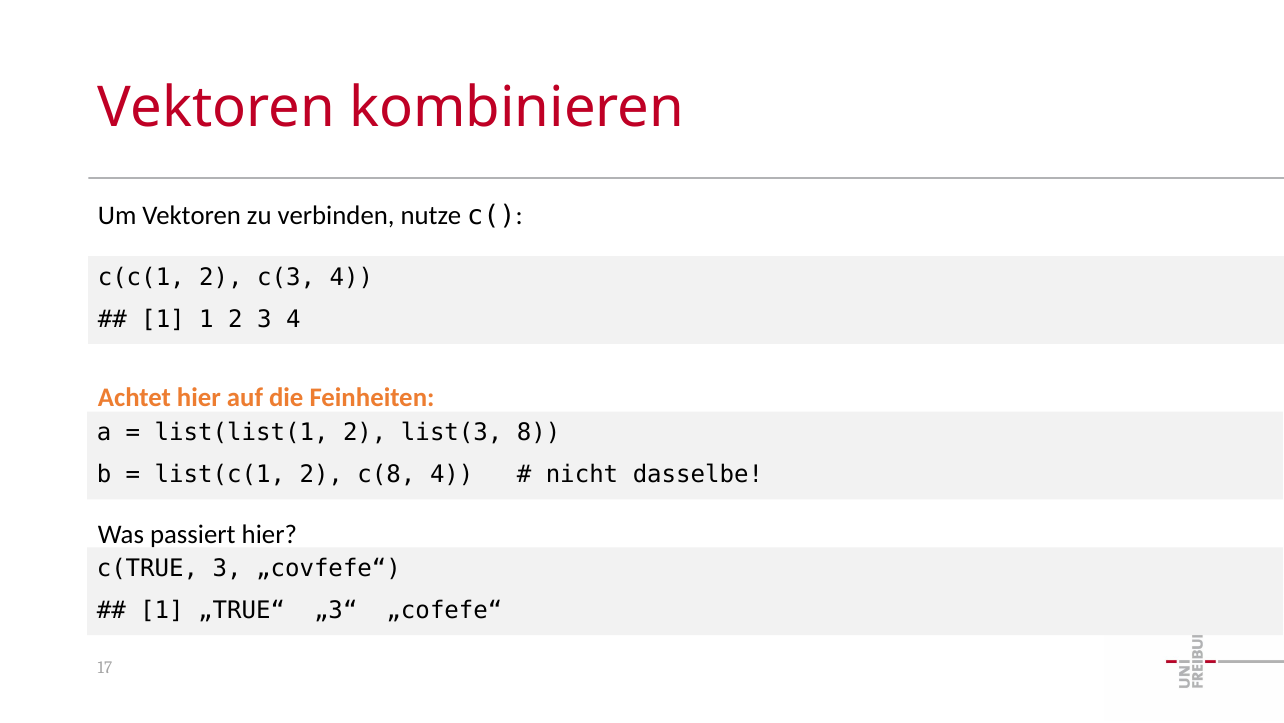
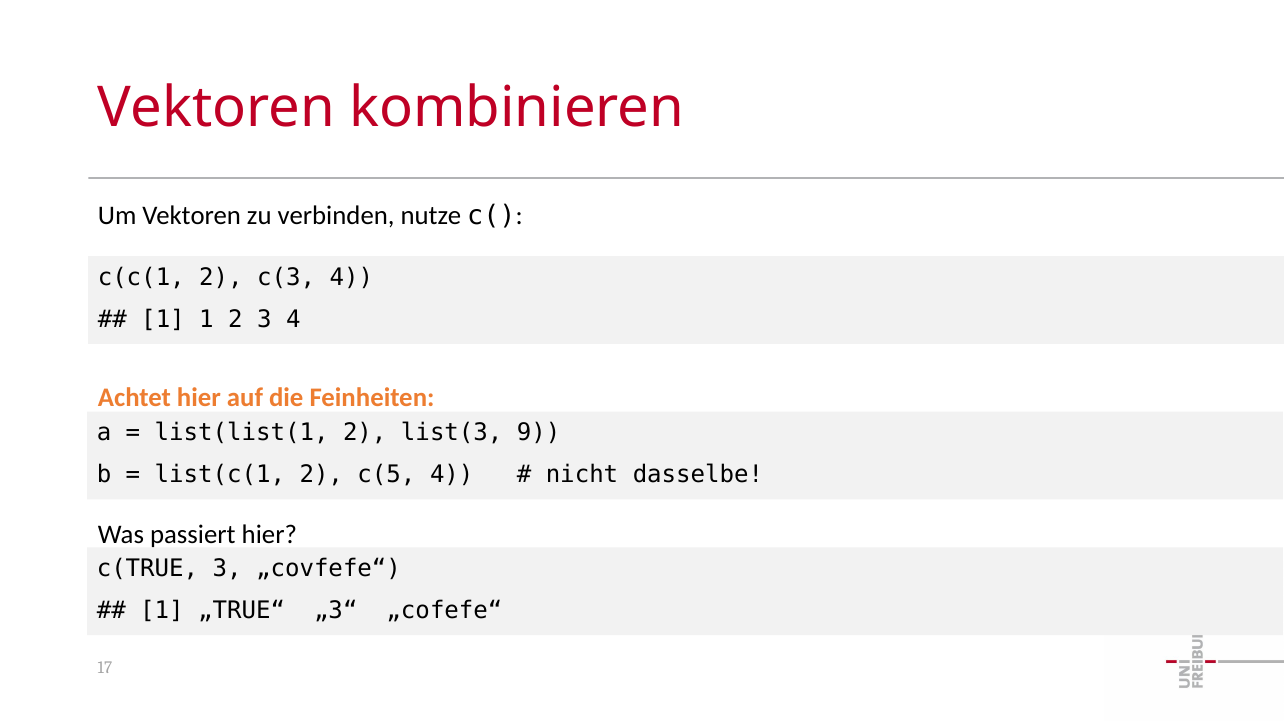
8: 8 -> 9 (539, 432)
c(8: c(8 -> c(5 (386, 474)
